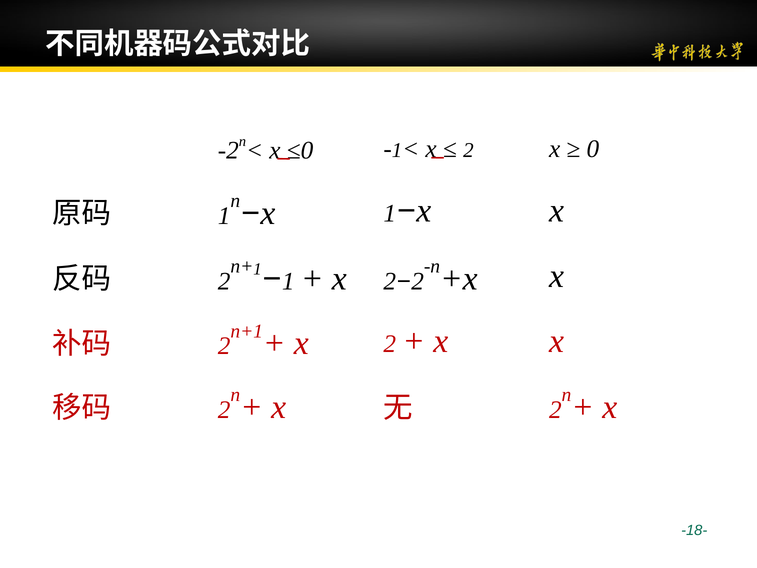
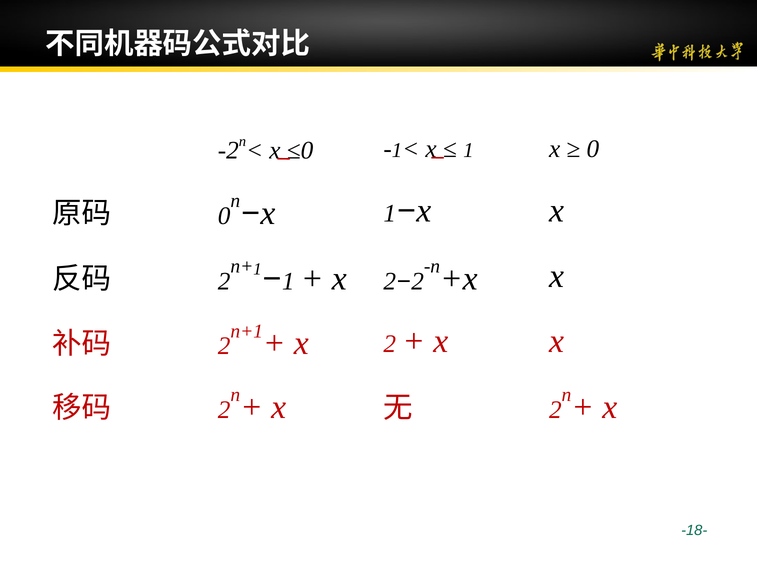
2: 2 -> 1 (468, 150)
1: 1 -> 0 (224, 216)
